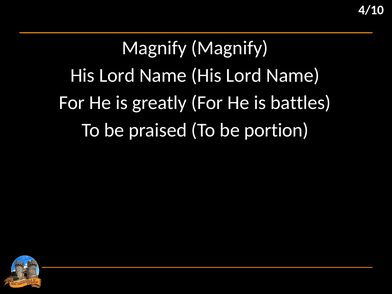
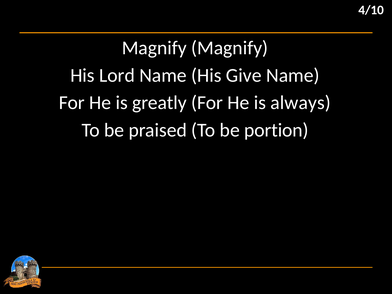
Name His Lord: Lord -> Give (244, 75)
battles: battles -> always (301, 103)
